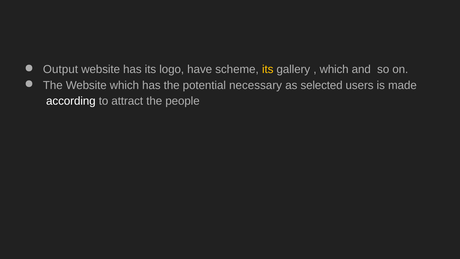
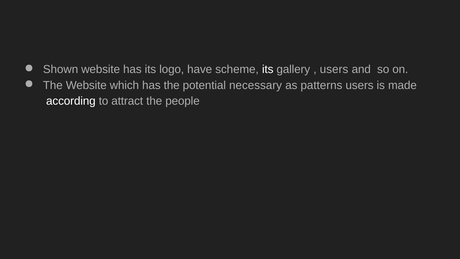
Output: Output -> Shown (61, 69)
its colour: yellow -> white (268, 69)
which: which -> users (334, 69)
selected: selected -> patterns (321, 85)
